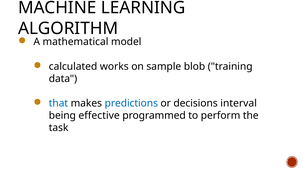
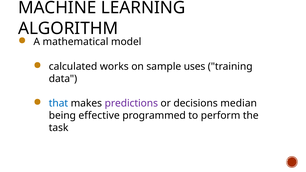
blob: blob -> uses (195, 67)
predictions colour: blue -> purple (131, 103)
interval: interval -> median (239, 103)
